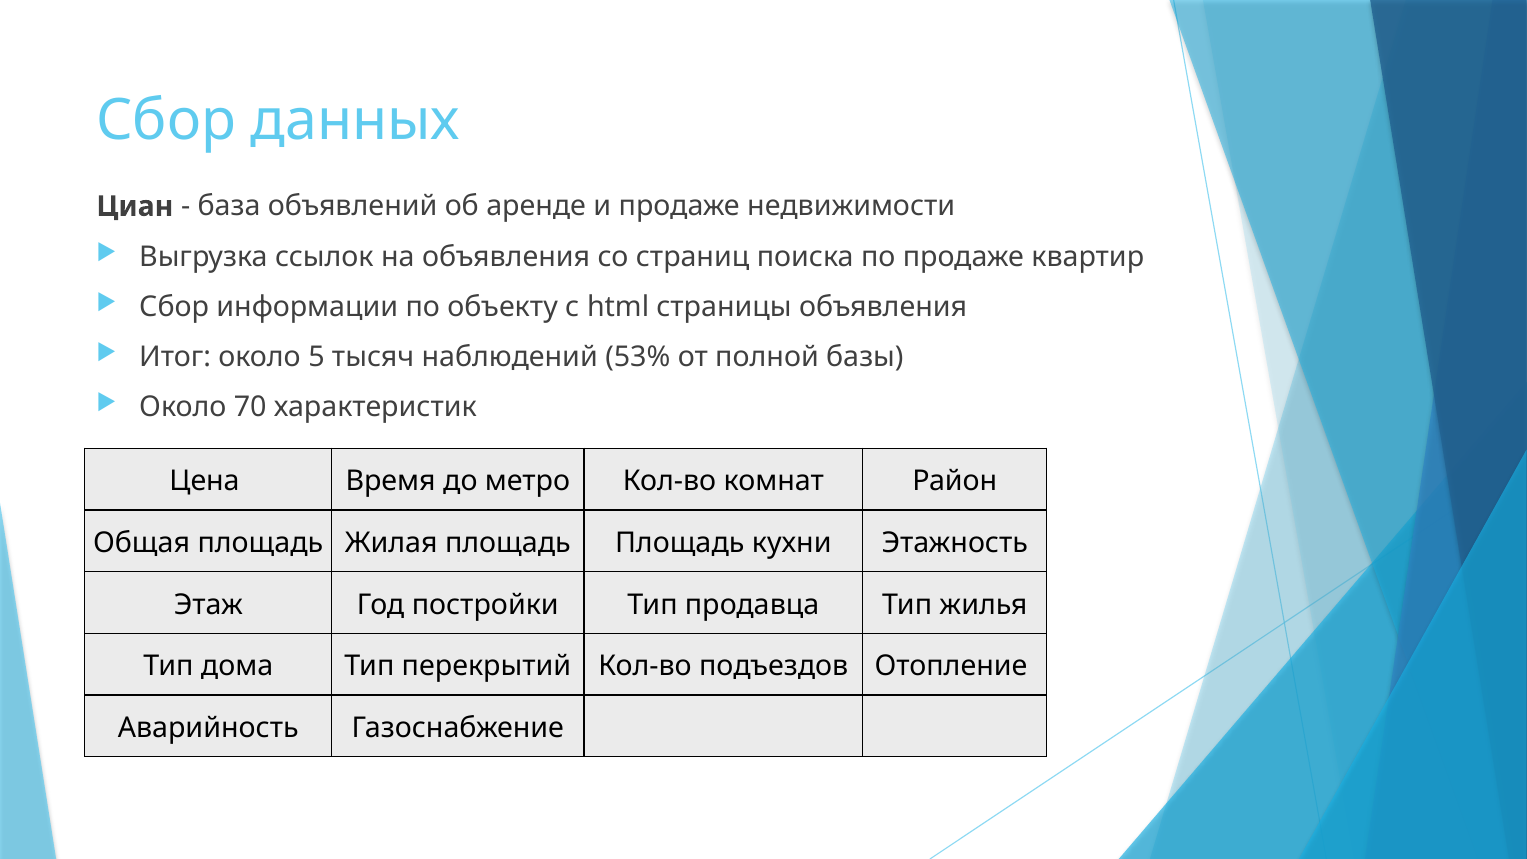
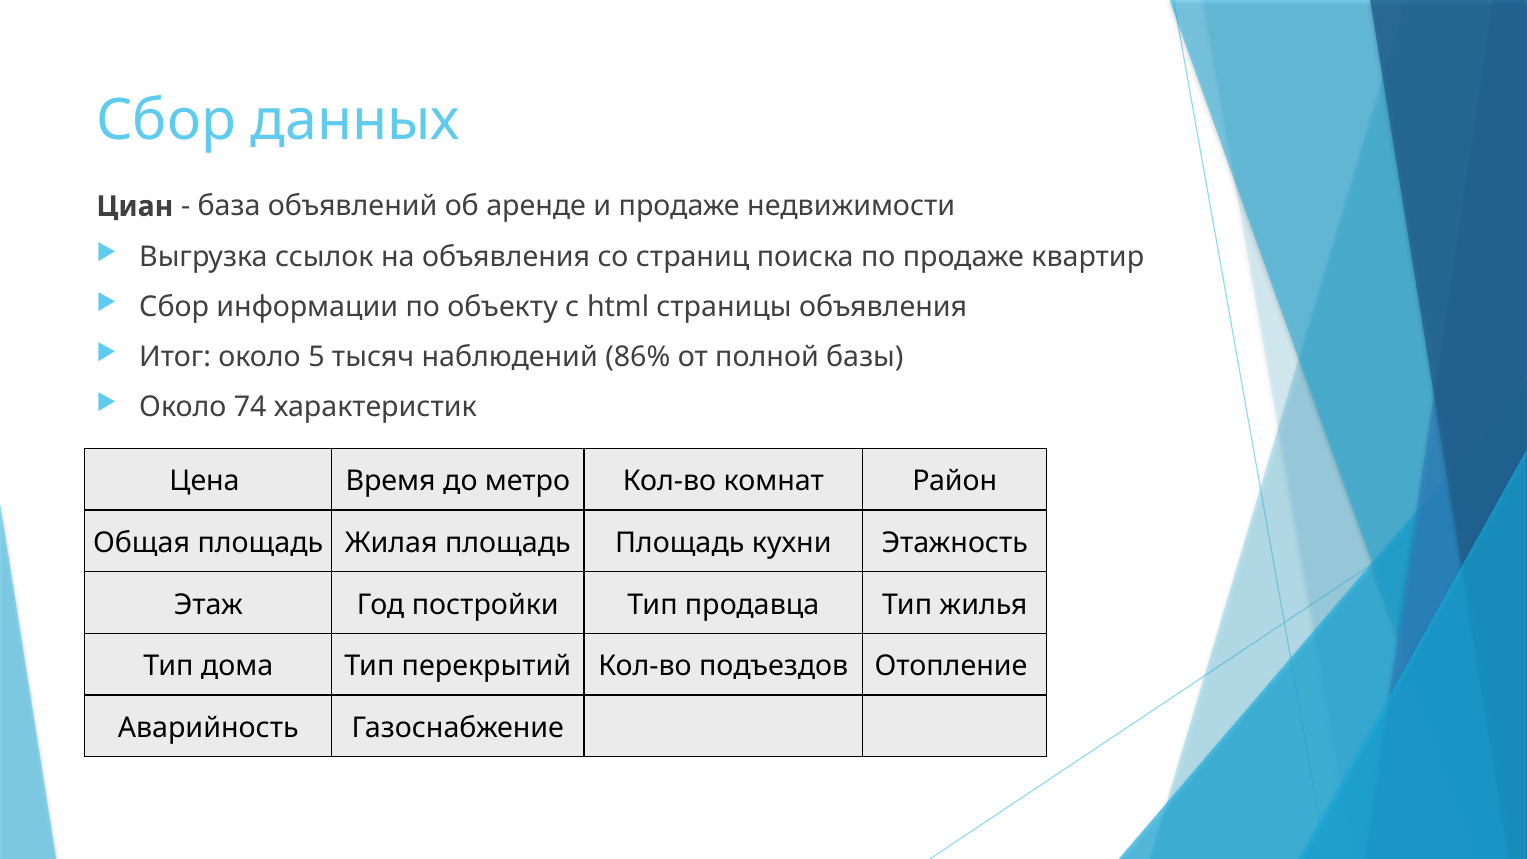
53%: 53% -> 86% (638, 357)
70: 70 -> 74 (250, 407)
